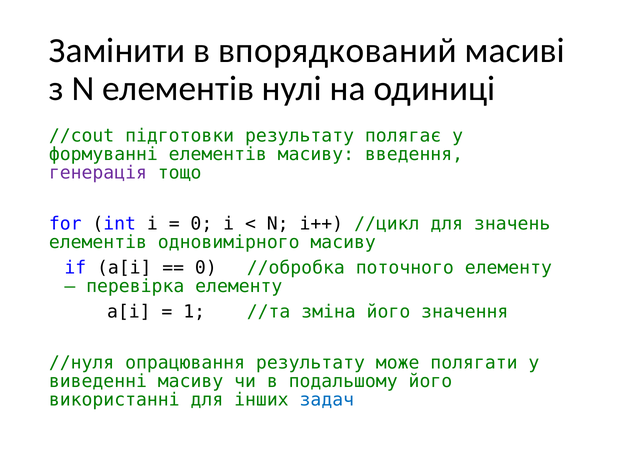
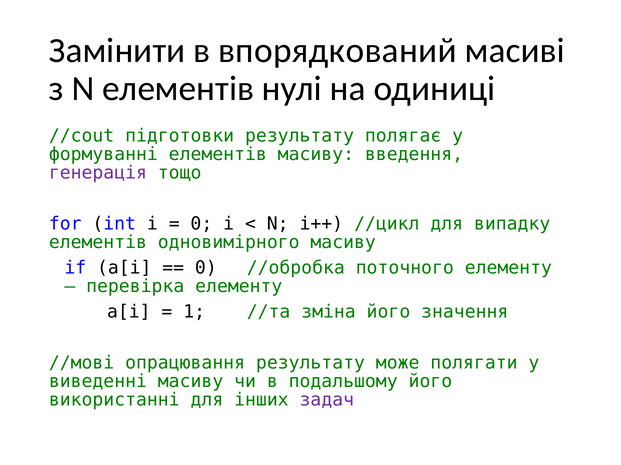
значень: значень -> випадку (512, 224)
//нуля: //нуля -> //мові (82, 363)
задач colour: blue -> purple (327, 400)
